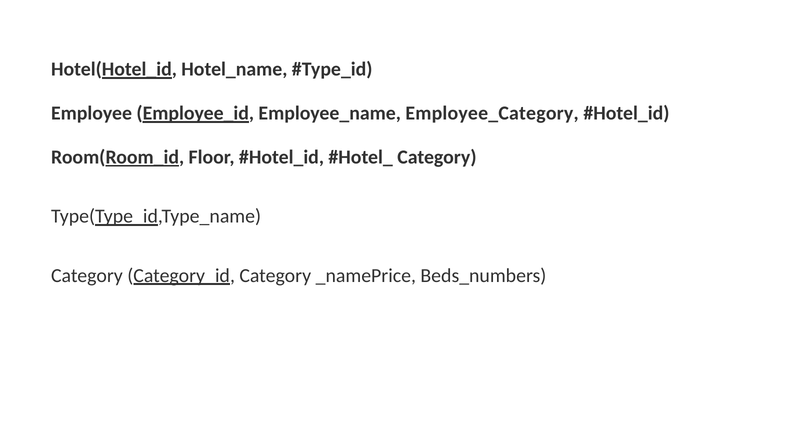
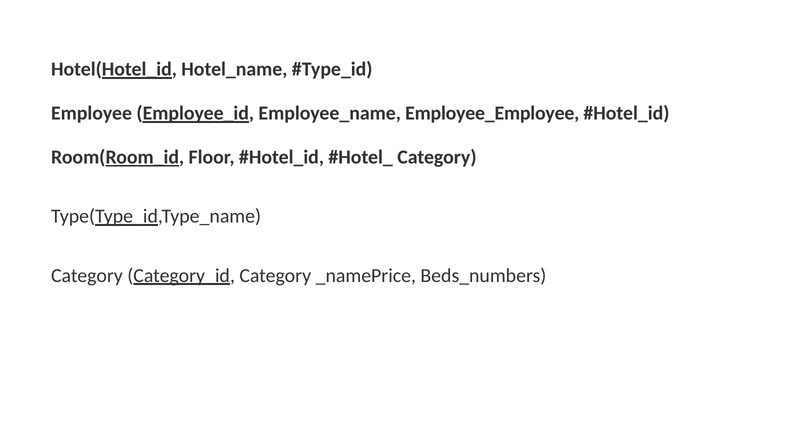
Employee_Category: Employee_Category -> Employee_Employee (492, 113)
